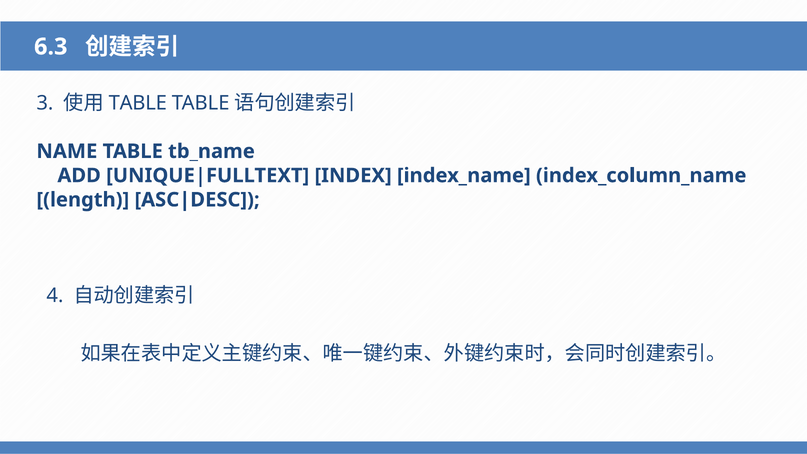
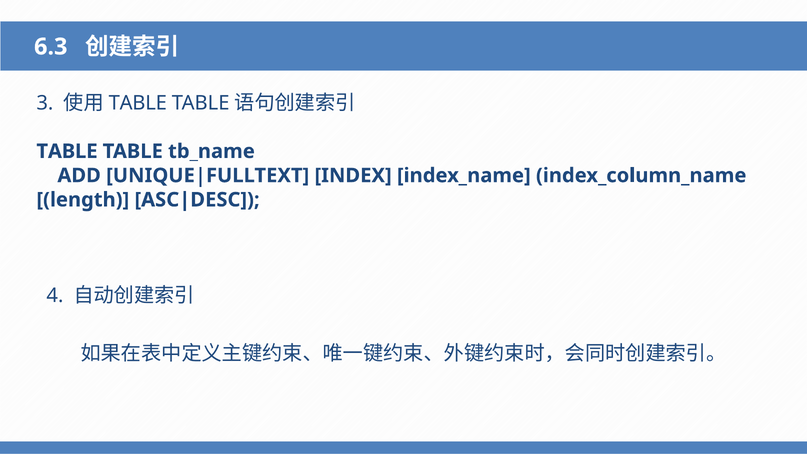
NAME: NAME -> ТАВLЕ (67, 151)
